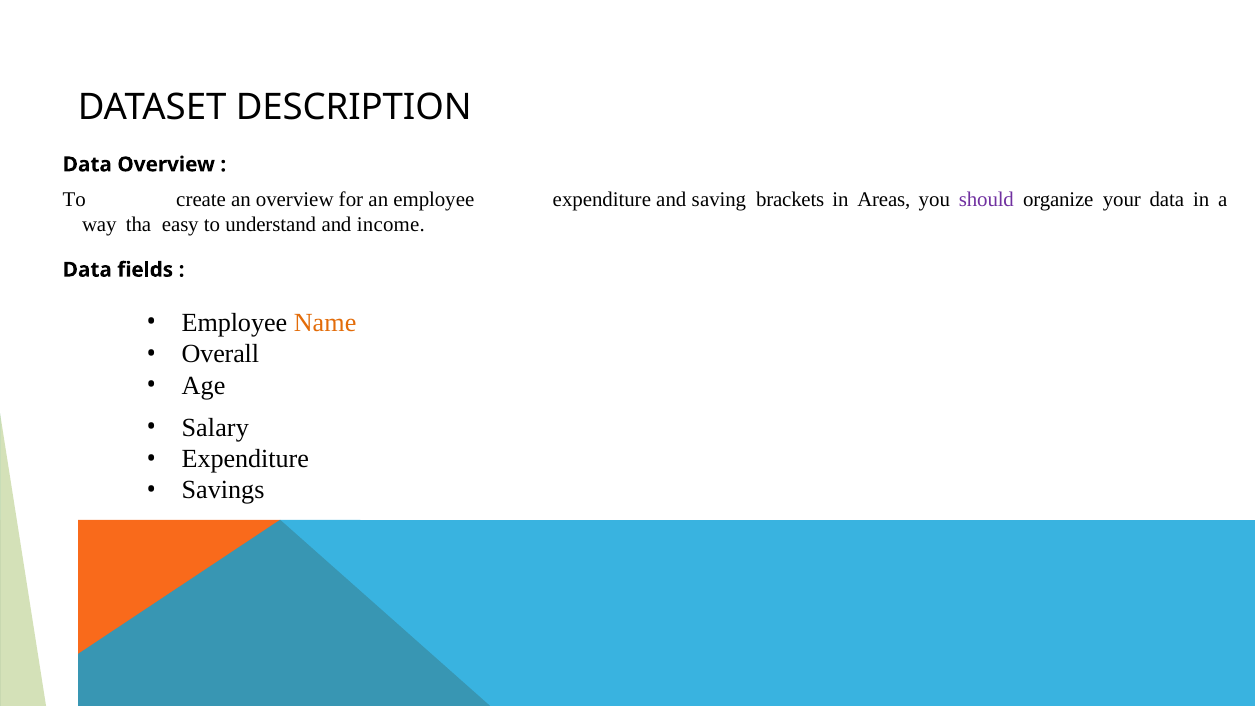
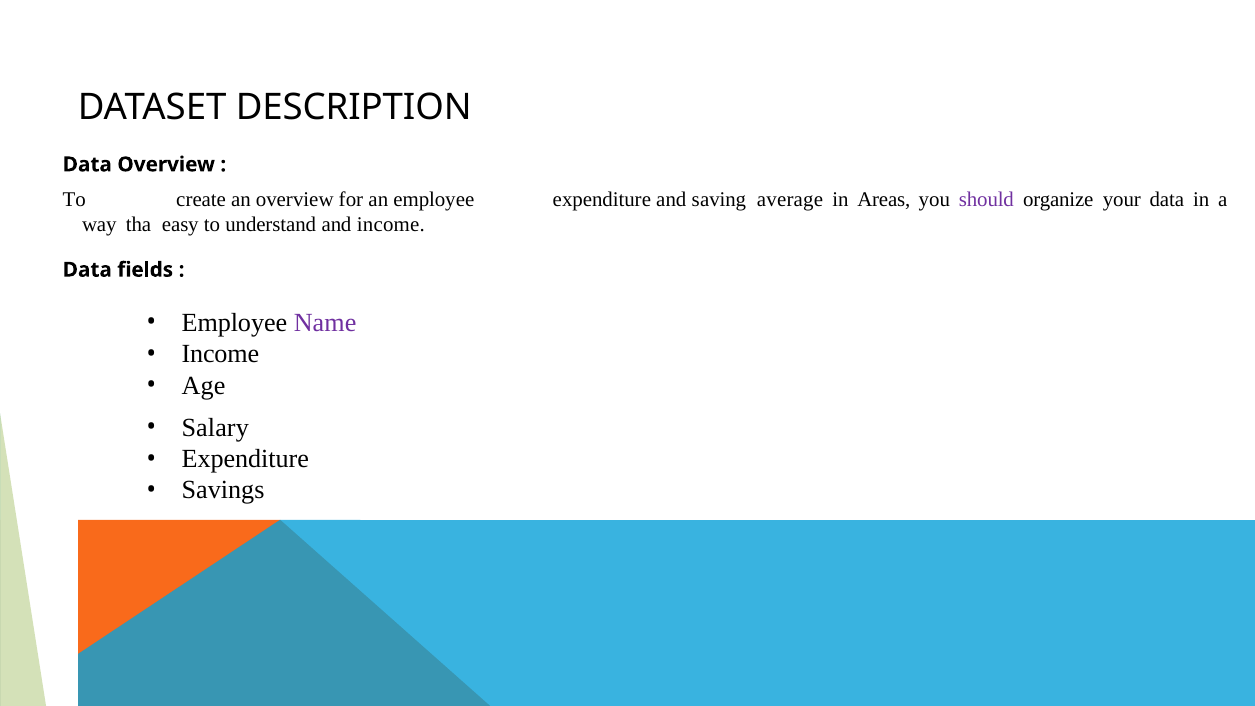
brackets: brackets -> average (790, 199)
Name colour: orange -> purple (325, 323)
Overall: Overall -> Income (220, 354)
